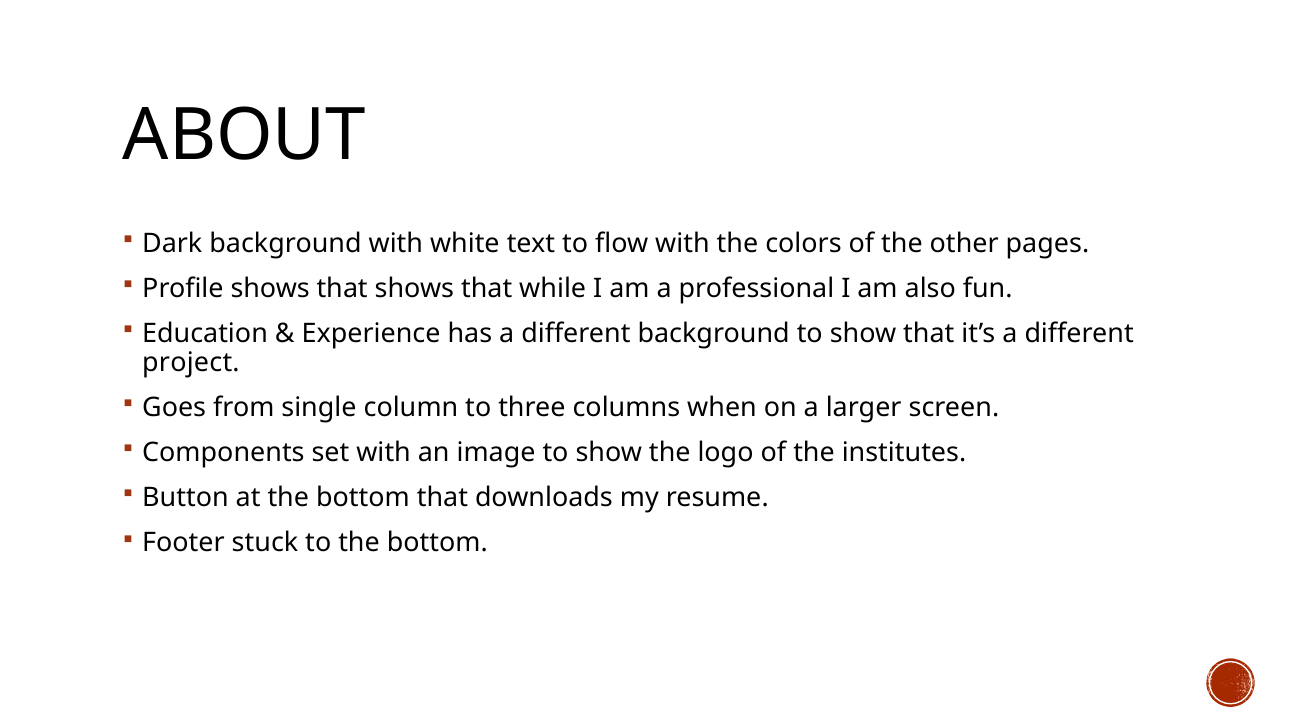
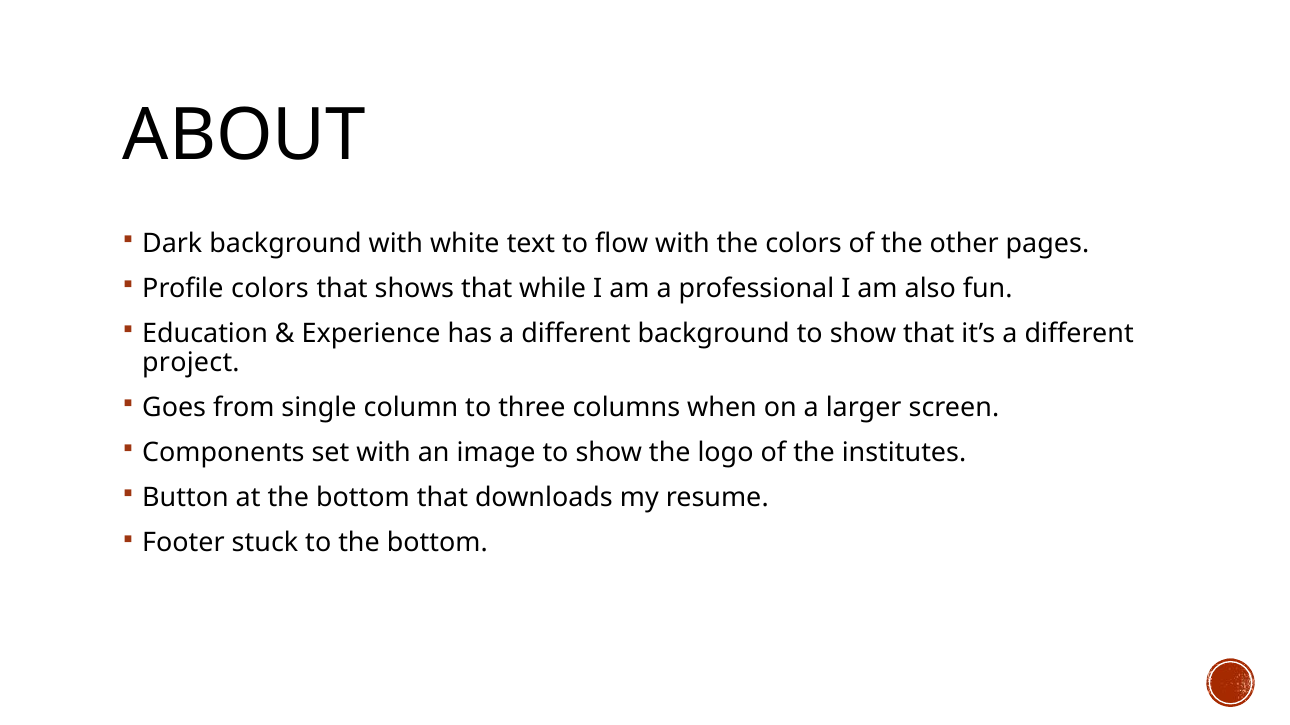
Profile shows: shows -> colors (270, 289)
